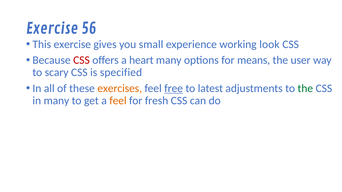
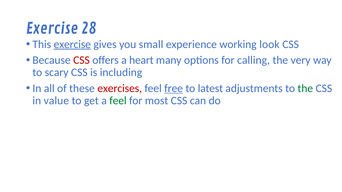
56: 56 -> 28 (89, 29)
exercise underline: none -> present (72, 44)
means: means -> calling (254, 60)
user: user -> very (301, 60)
specified: specified -> including (121, 73)
exercises colour: orange -> red (120, 88)
in many: many -> value (56, 101)
feel colour: orange -> green (118, 101)
fresh: fresh -> most (157, 101)
